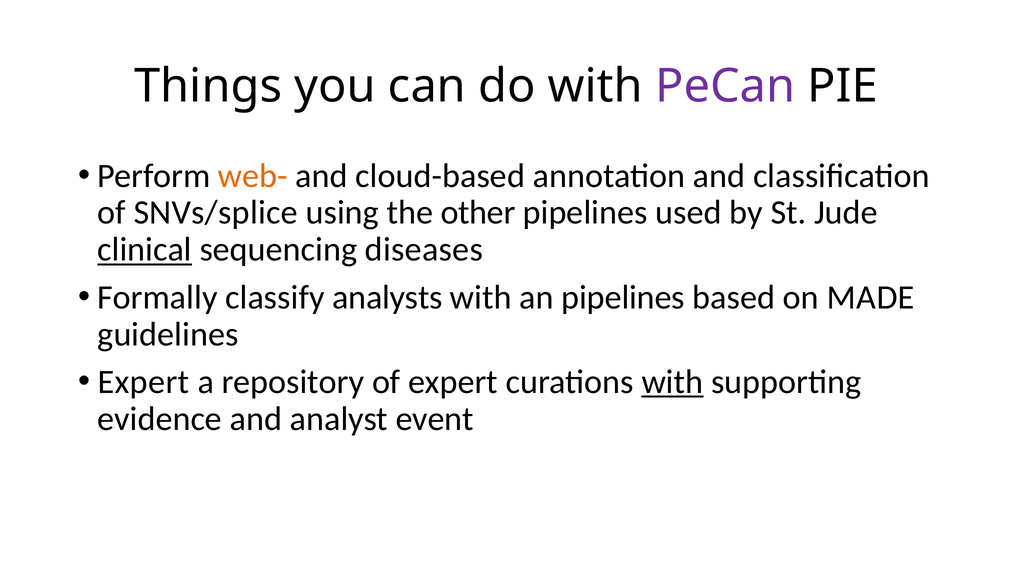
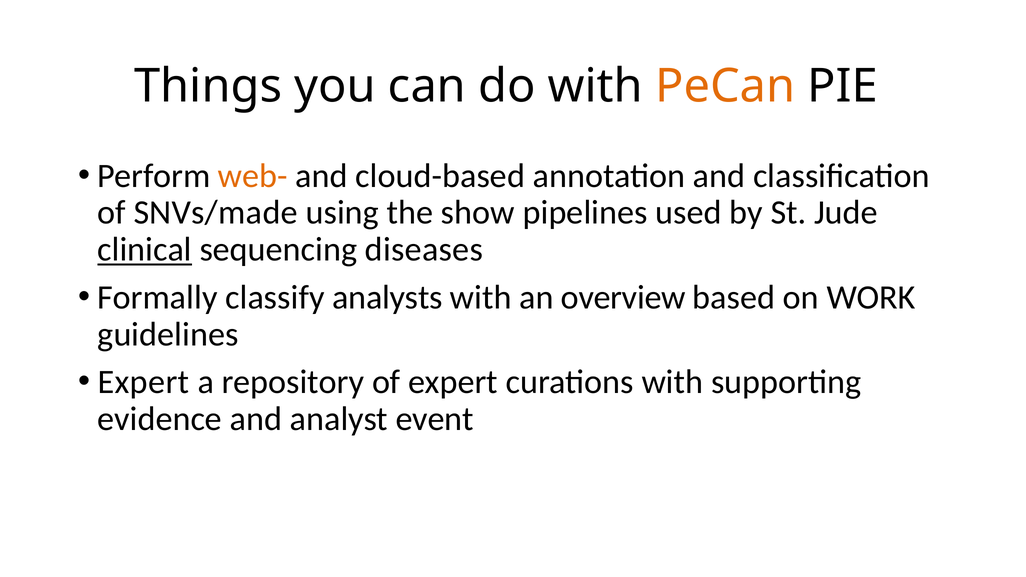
PeCan colour: purple -> orange (725, 86)
SNVs/splice: SNVs/splice -> SNVs/made (216, 213)
other: other -> show (478, 213)
an pipelines: pipelines -> overview (623, 297)
MADE: MADE -> WORK (871, 297)
with underline: present -> none (672, 382)
